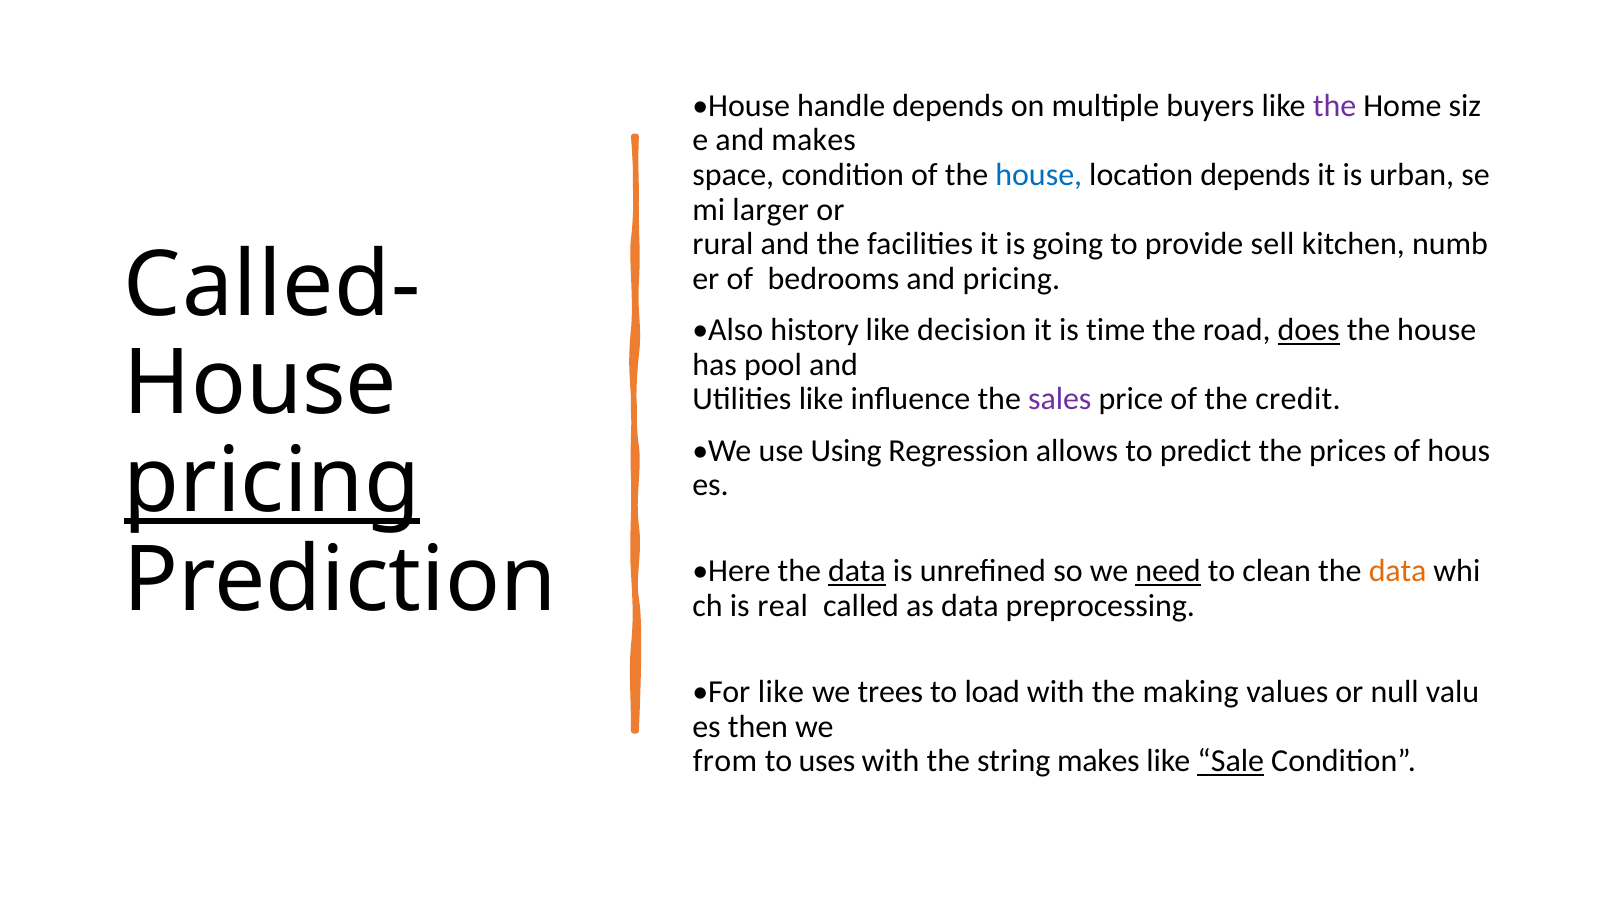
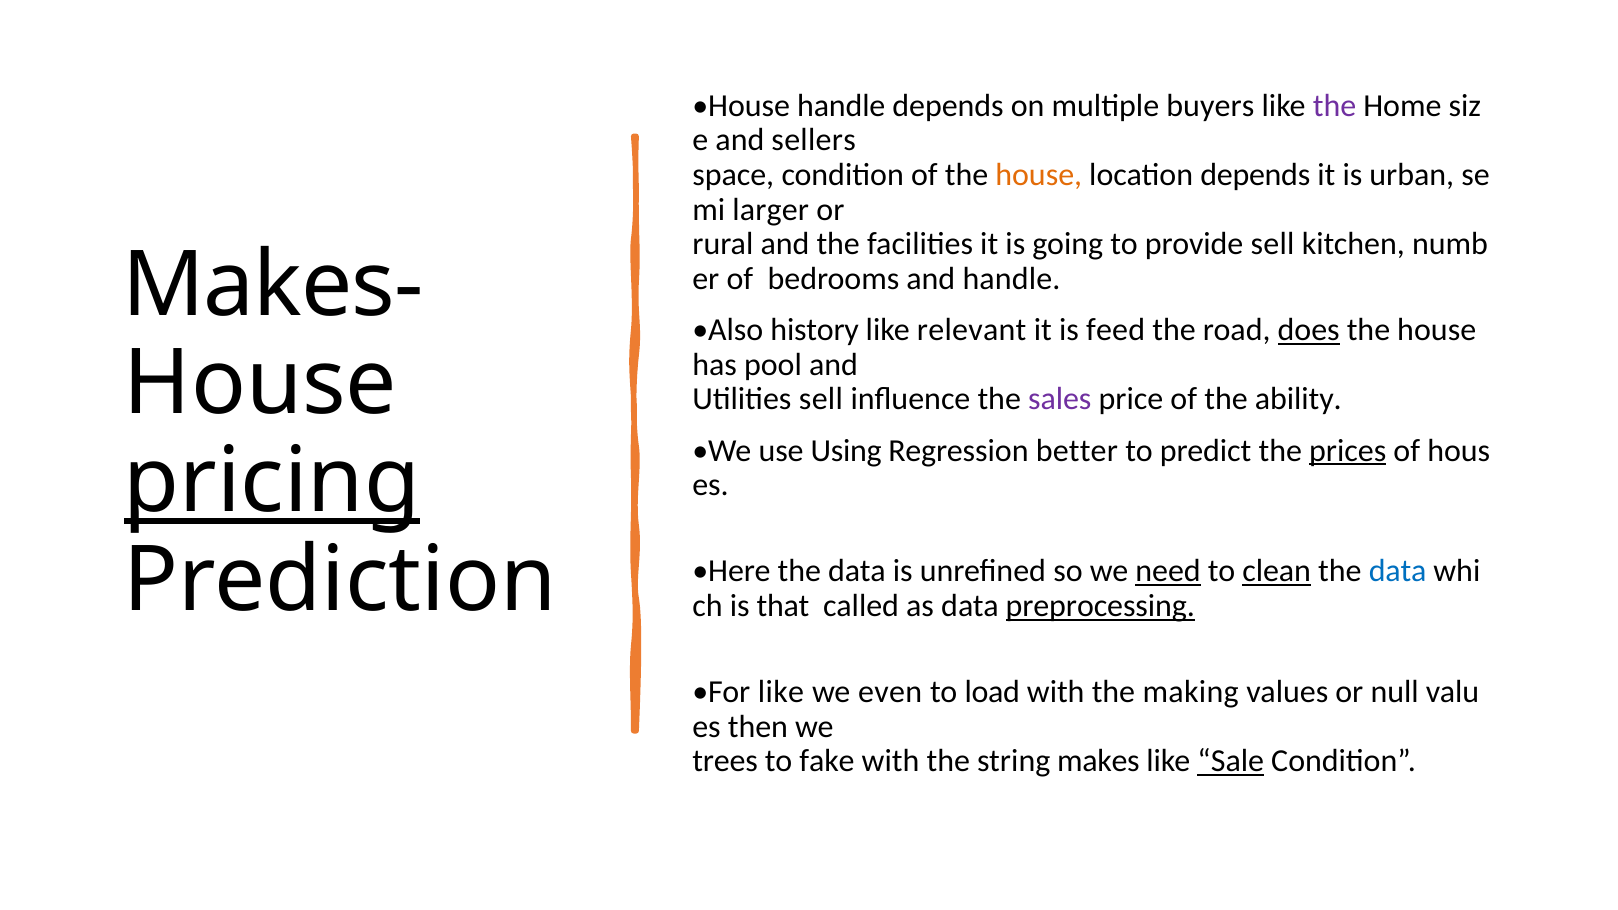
and makes: makes -> sellers (814, 140)
house colour: blue -> orange (1039, 175)
Called-: Called- -> Makes- (273, 285)
and pricing: pricing -> handle (1011, 279)
decision: decision -> relevant (972, 330)
time: time -> feed (1116, 330)
Utilities like: like -> sell (821, 399)
credit: credit -> ability (1298, 399)
allows: allows -> better (1077, 451)
prices underline: none -> present (1348, 451)
data underline: present -> none (857, 571)
clean underline: none -> present (1277, 571)
data colour: orange -> blue (1398, 571)
real: real -> that (783, 606)
preprocessing underline: none -> present (1100, 606)
trees: trees -> even (890, 692)
from: from -> trees (725, 761)
uses: uses -> fake (827, 761)
